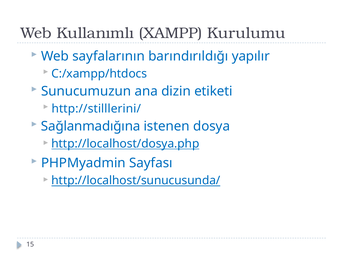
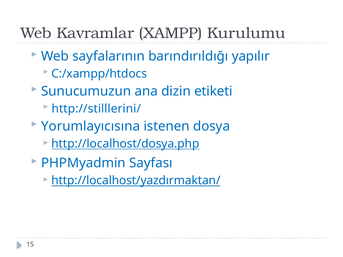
Kullanımlı: Kullanımlı -> Kavramlar (95, 33)
Sağlanmadığına: Sağlanmadığına -> Yorumlayıcısına (91, 126)
http://localhost/sunucusunda/: http://localhost/sunucusunda/ -> http://localhost/yazdırmaktan/ (136, 181)
